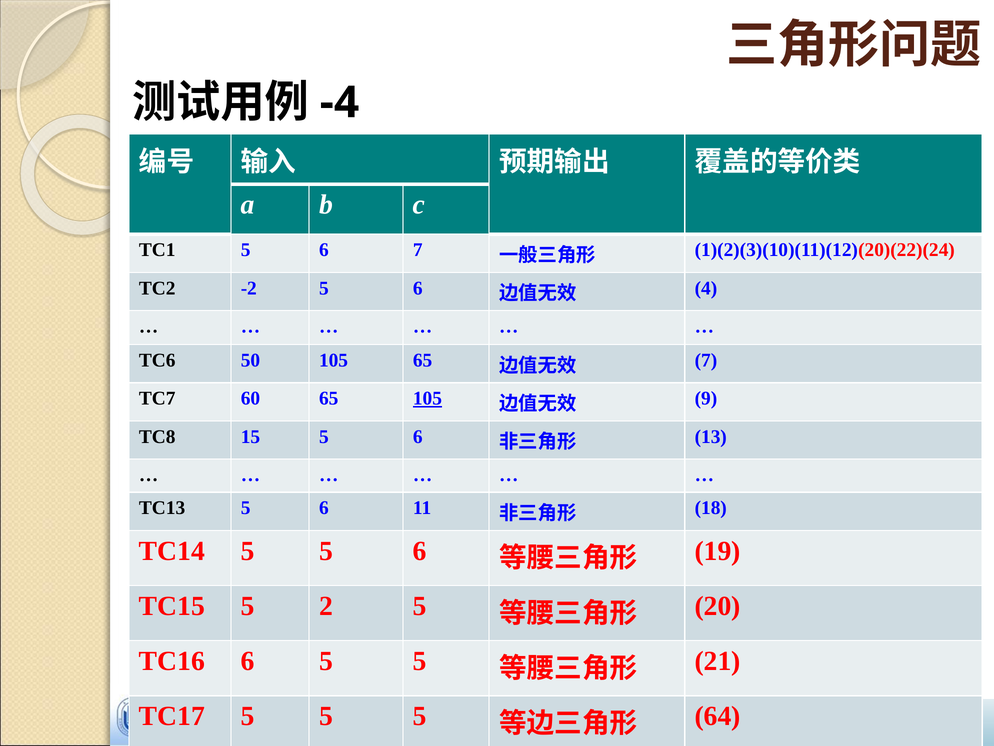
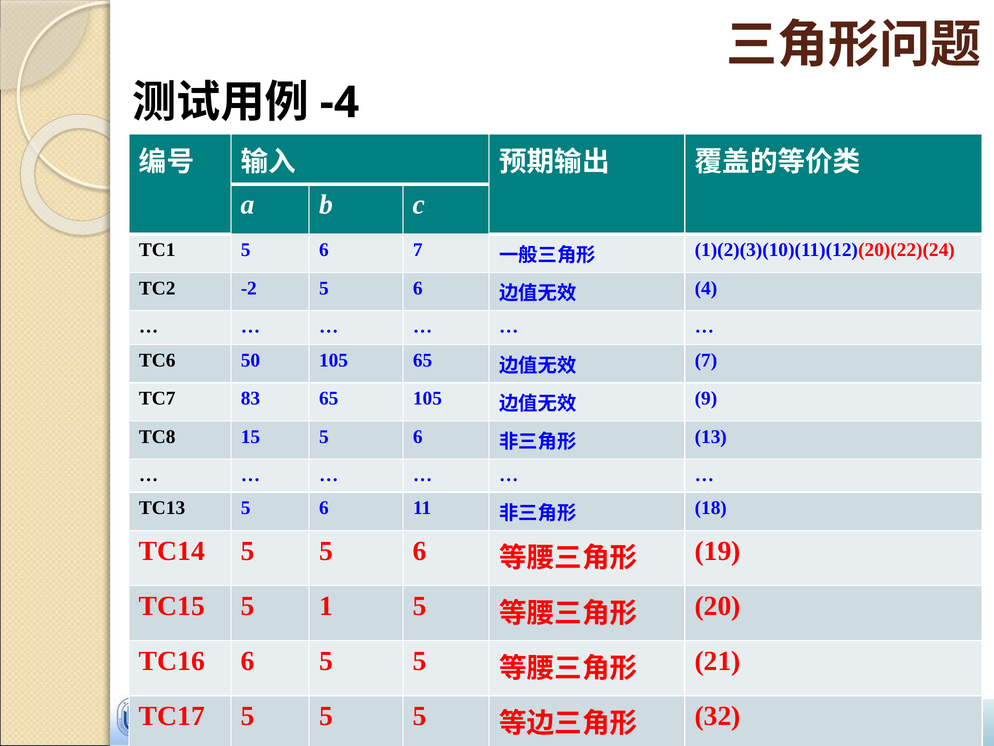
60: 60 -> 83 (250, 398)
105 underline: present -> none (427, 398)
2: 2 -> 1 (326, 606)
64: 64 -> 32 (718, 716)
